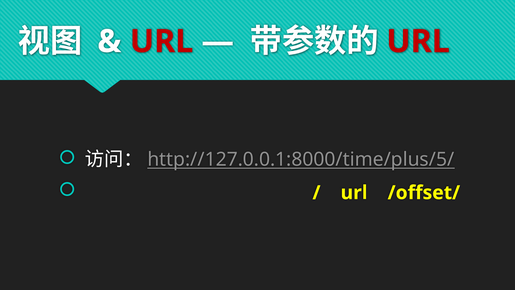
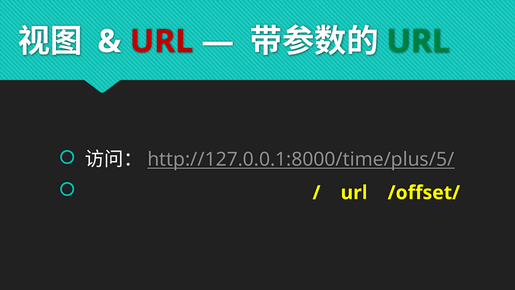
URL colour: red -> green (418, 41)
